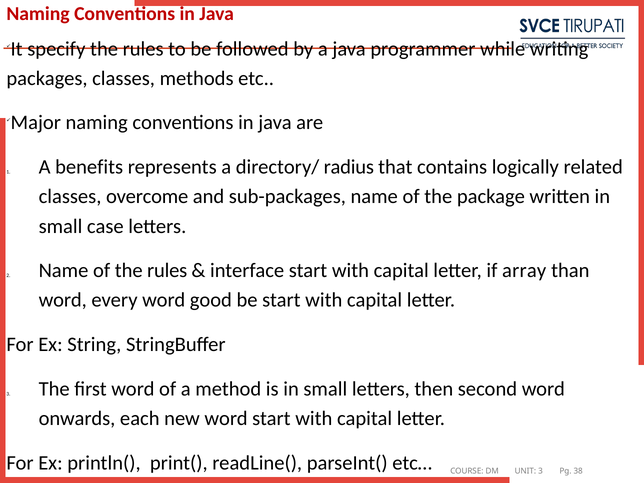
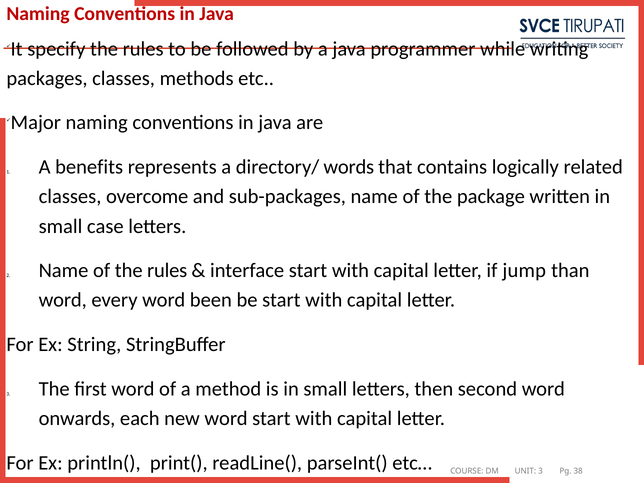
radius: radius -> words (349, 167)
array: array -> jump (524, 271)
good: good -> been (211, 300)
